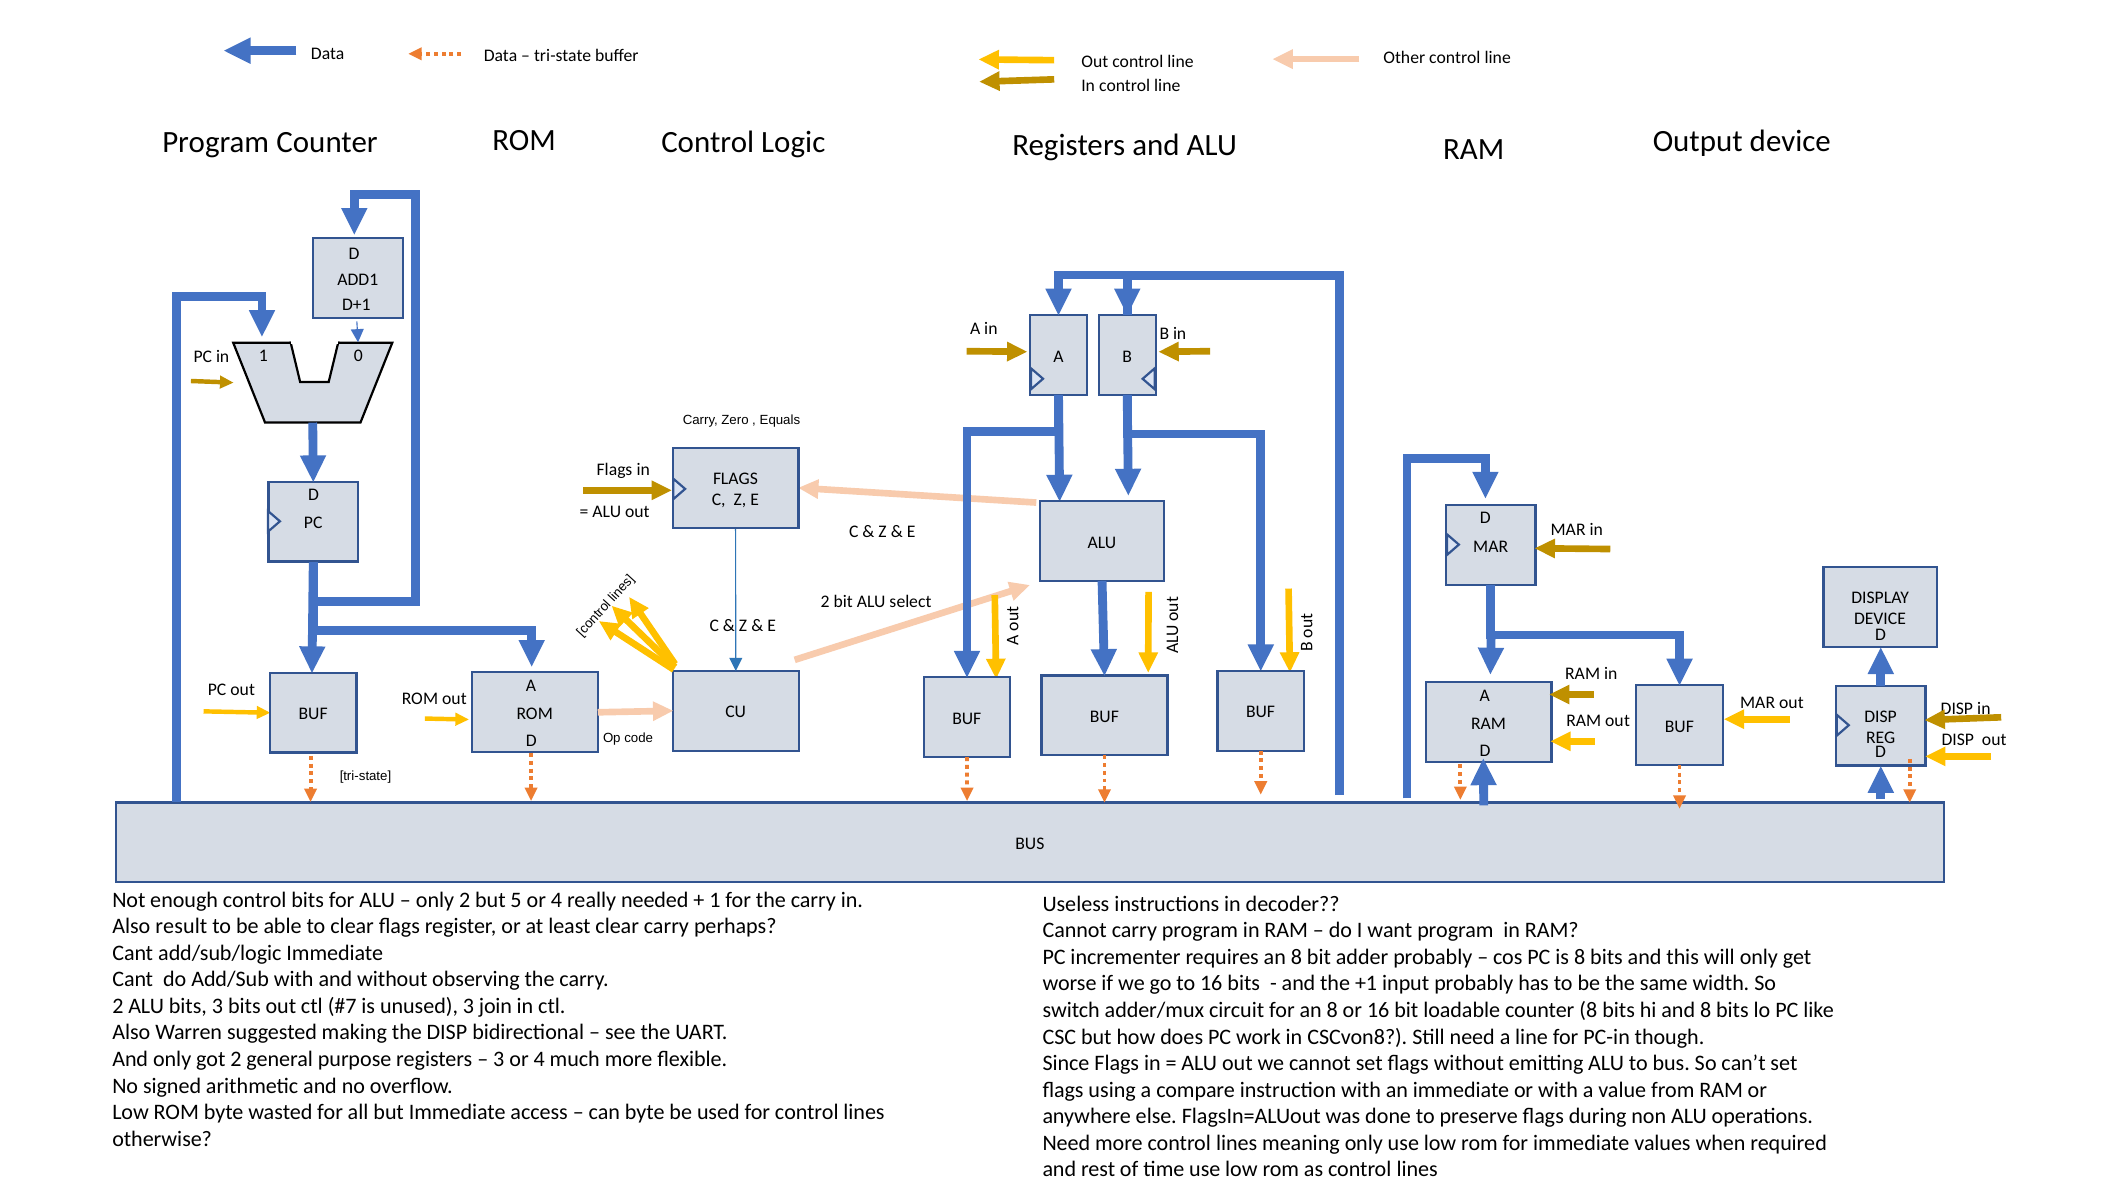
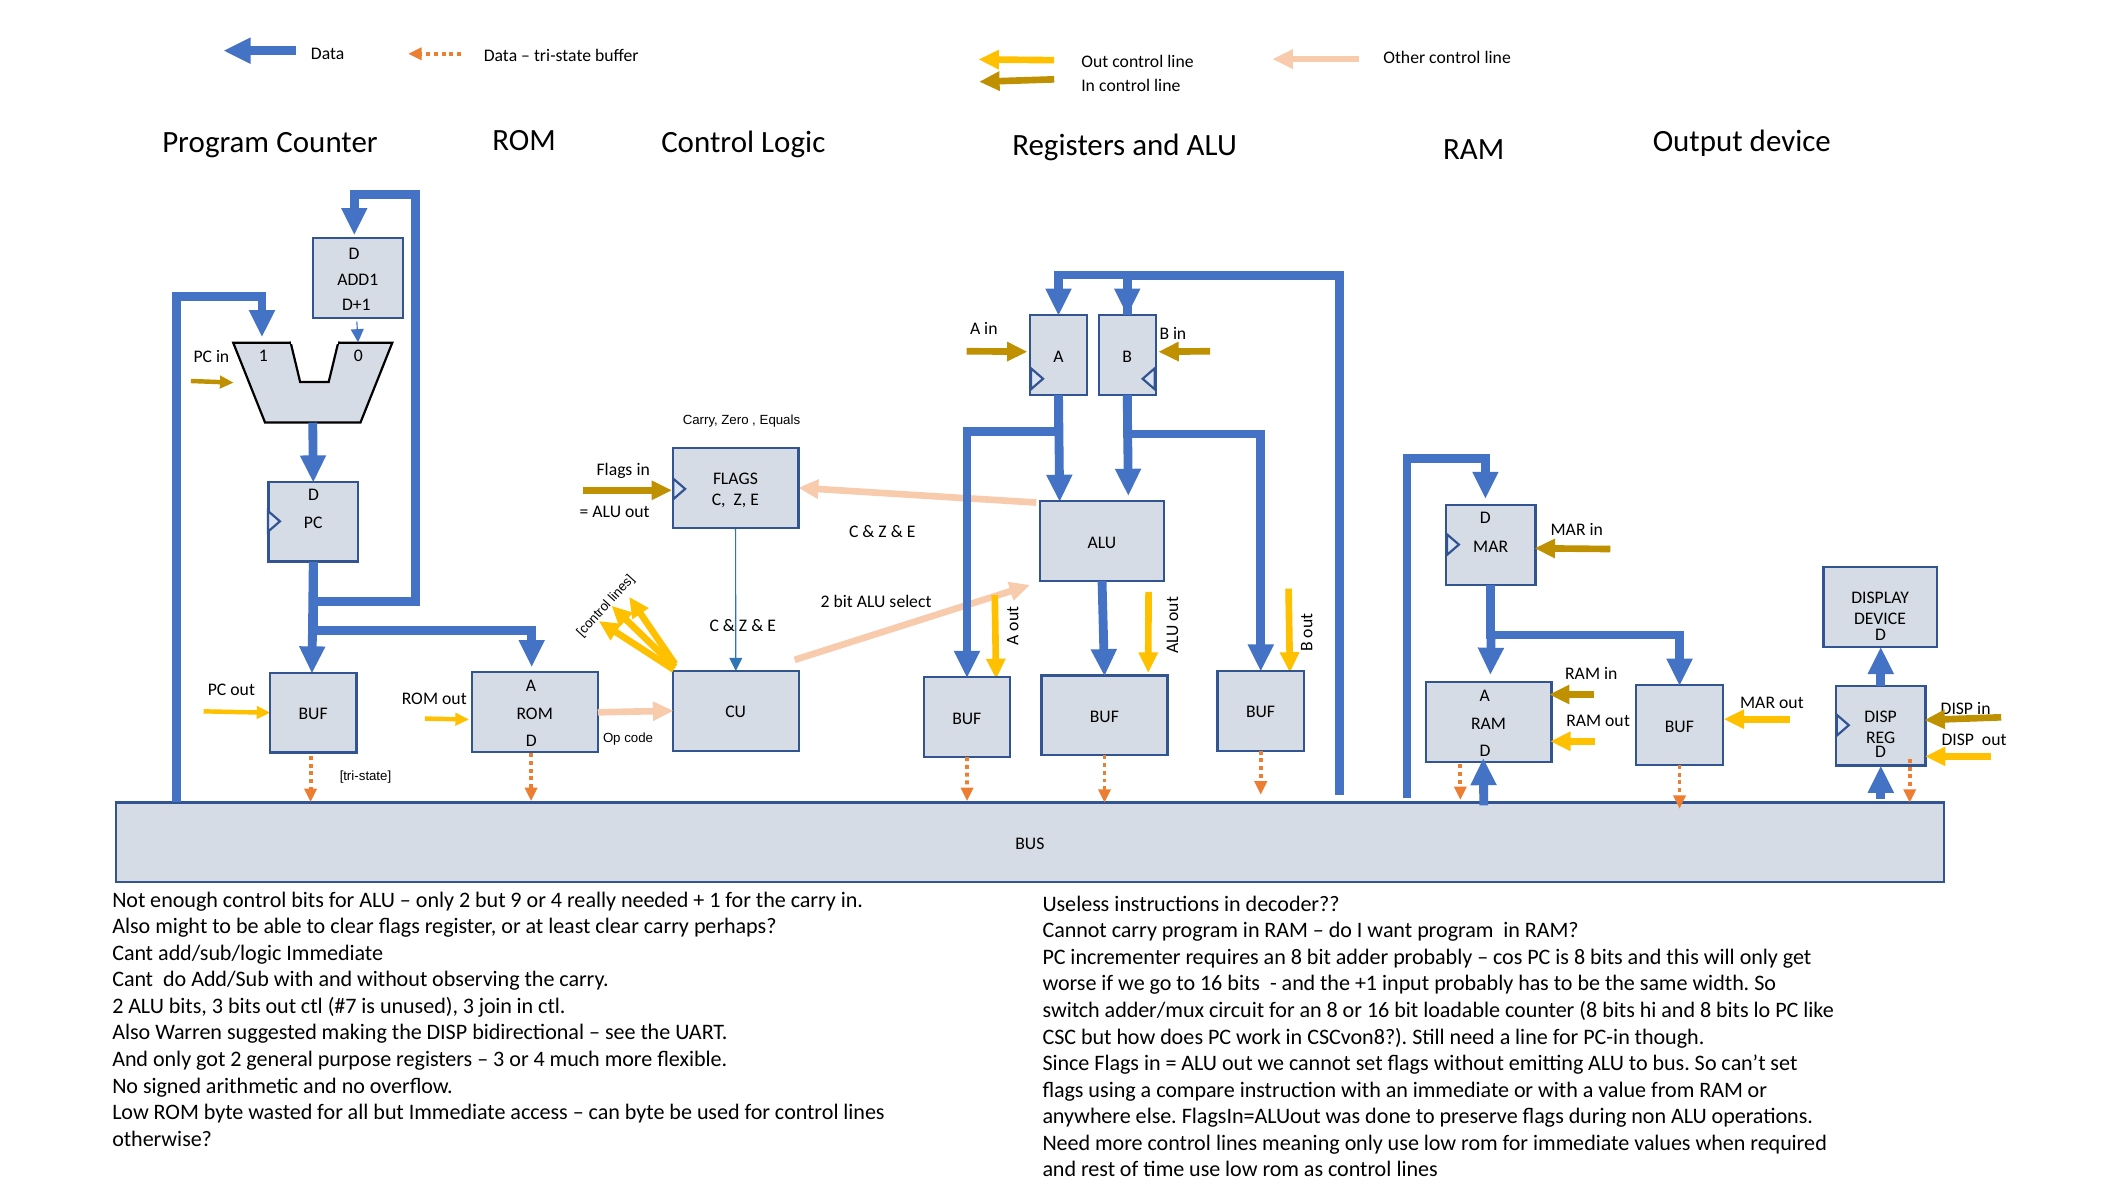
5: 5 -> 9 (516, 900)
result: result -> might (181, 926)
